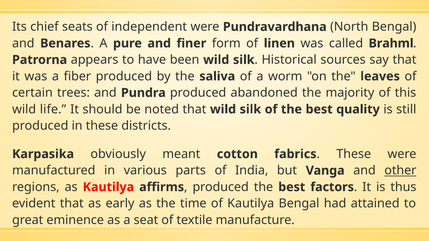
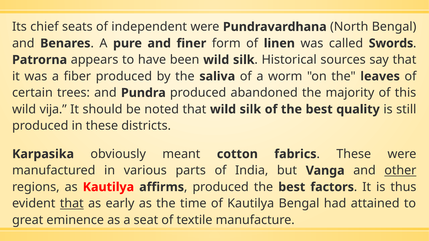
Brahml: Brahml -> Swords (391, 43)
life: life -> vija (53, 109)
that underline: none -> present (72, 204)
